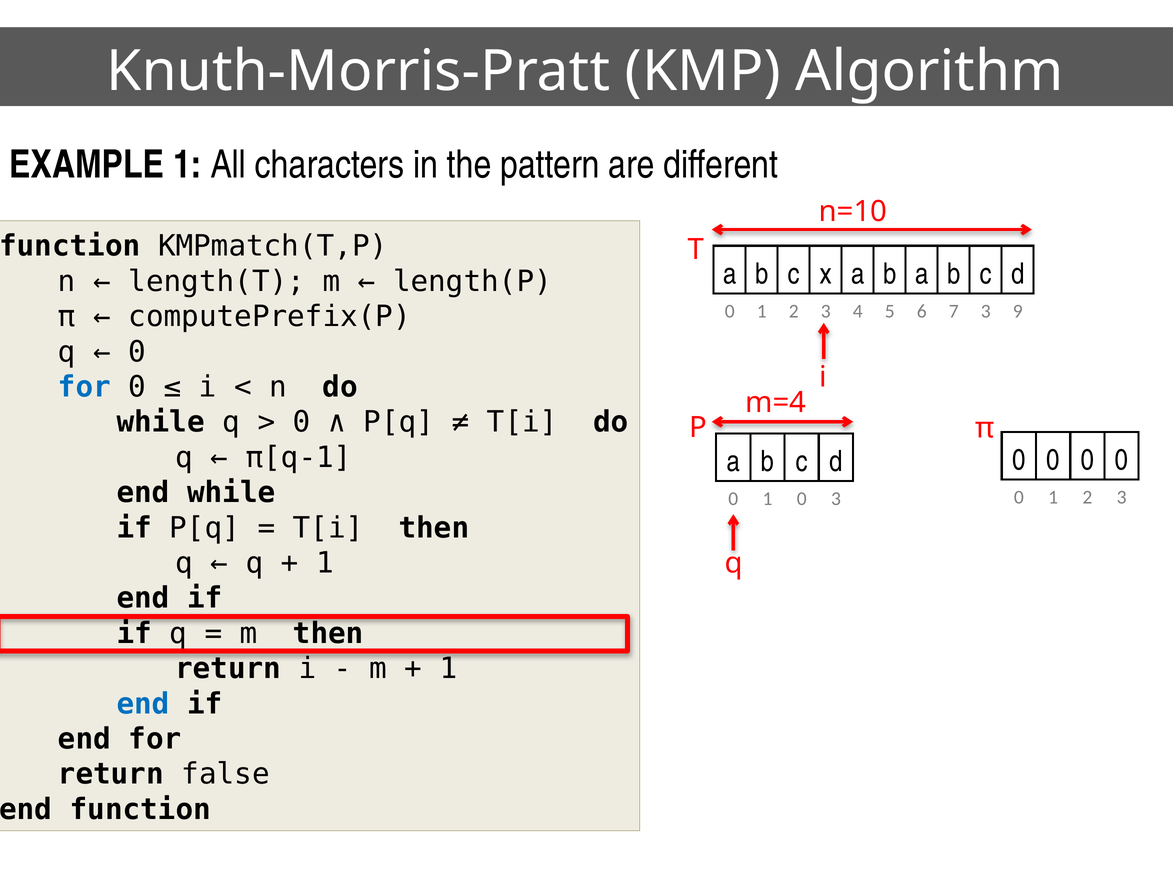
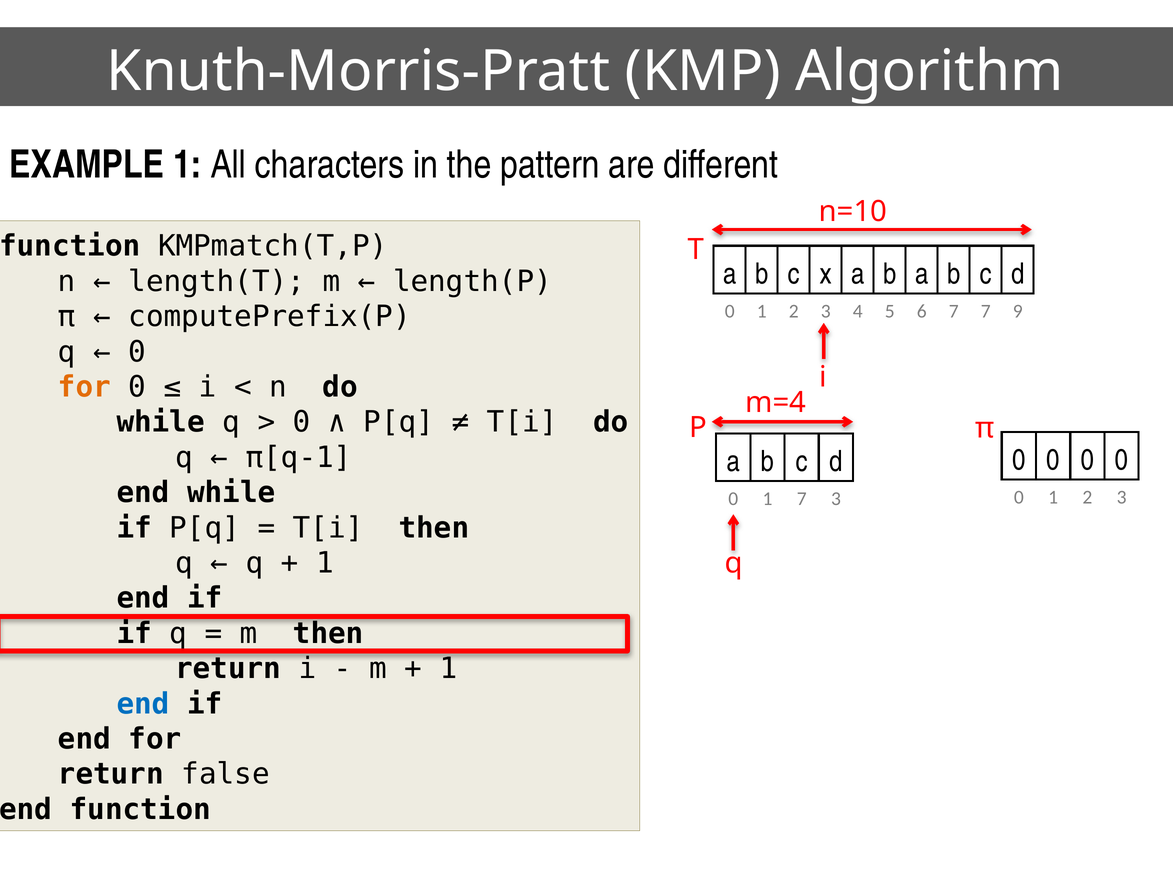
7 3: 3 -> 7 (986, 311)
for colour: blue -> orange (84, 387)
1 0: 0 -> 7 (802, 499)
